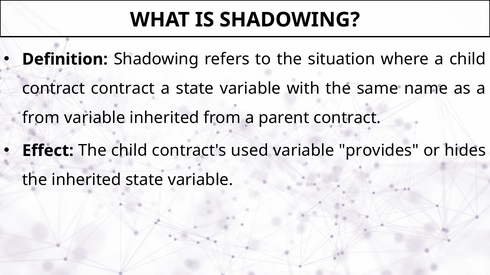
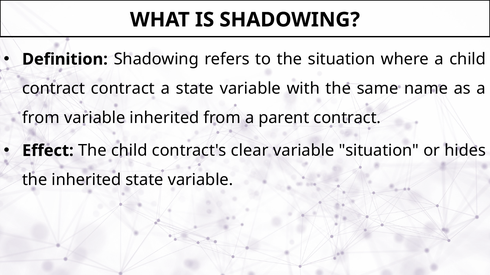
used: used -> clear (250, 151)
variable provides: provides -> situation (379, 151)
